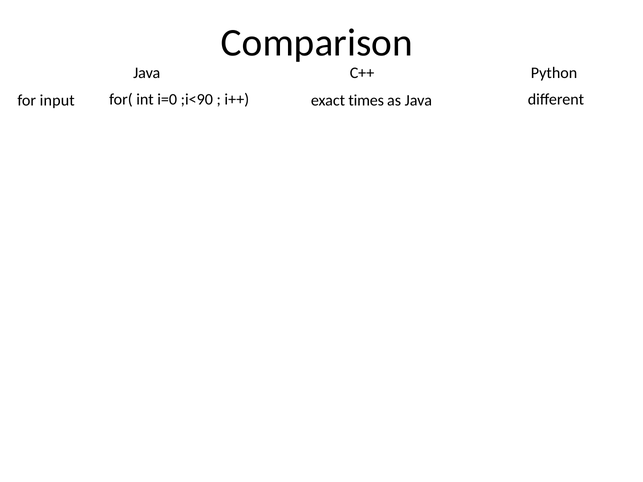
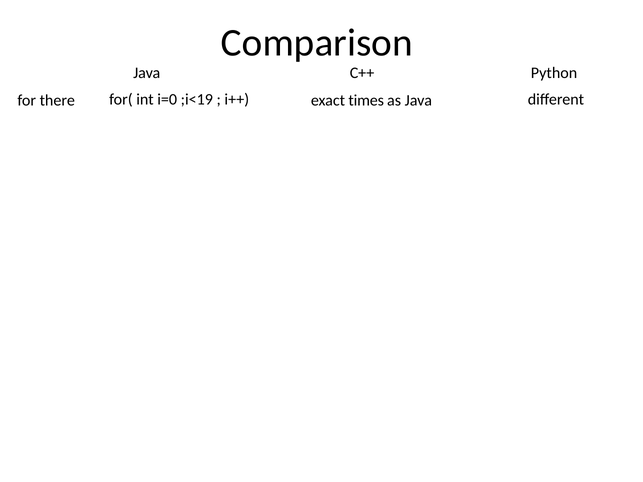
input: input -> there (57, 100)
;i<90: ;i<90 -> ;i<19 (197, 100)
